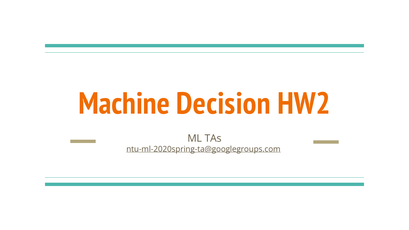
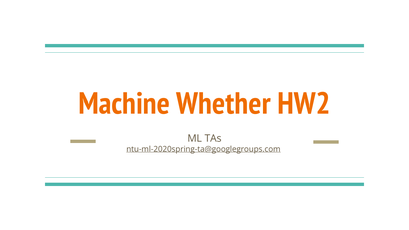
Decision: Decision -> Whether (224, 104)
